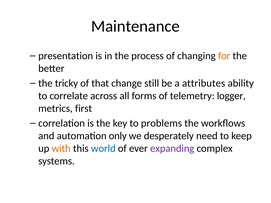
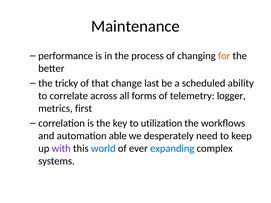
presentation: presentation -> performance (66, 56)
still: still -> last (152, 83)
attributes: attributes -> scheduled (204, 83)
problems: problems -> utilization (162, 123)
only: only -> able (118, 136)
with colour: orange -> purple (61, 149)
expanding colour: purple -> blue (172, 149)
